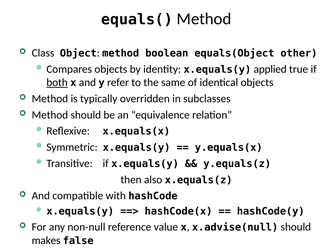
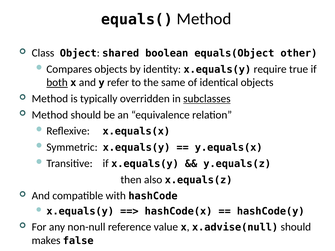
Object method: method -> shared (121, 53)
applied: applied -> require (270, 69)
subclasses underline: none -> present (207, 99)
